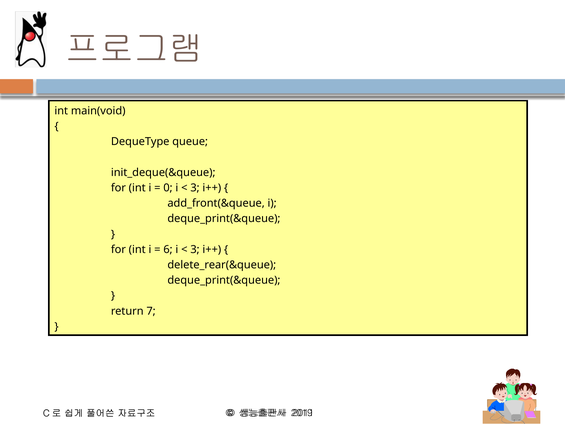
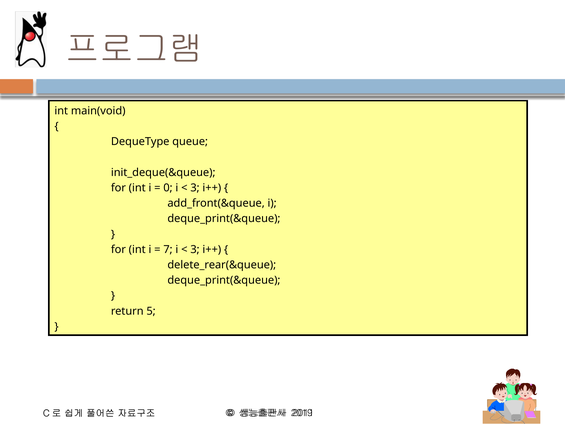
6: 6 -> 7 (168, 249)
7: 7 -> 5 (151, 311)
